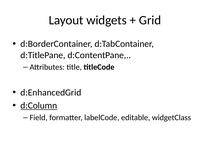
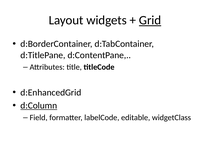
Grid underline: none -> present (150, 20)
